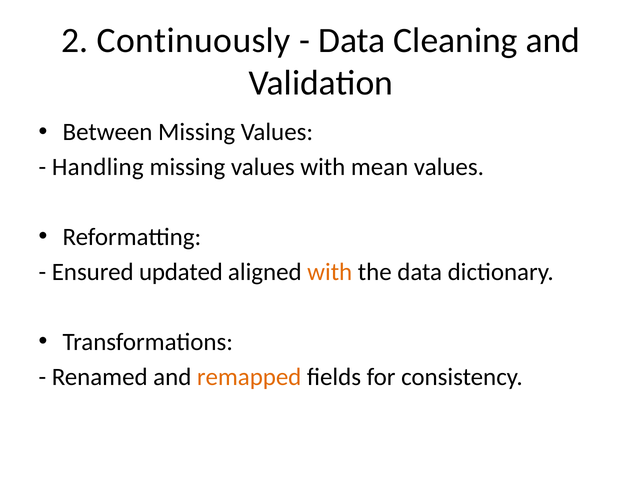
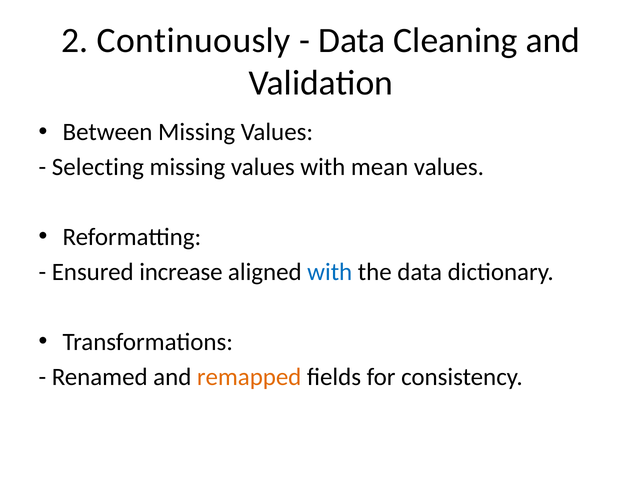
Handling: Handling -> Selecting (98, 167)
updated: updated -> increase (181, 272)
with colour: orange -> blue (330, 272)
